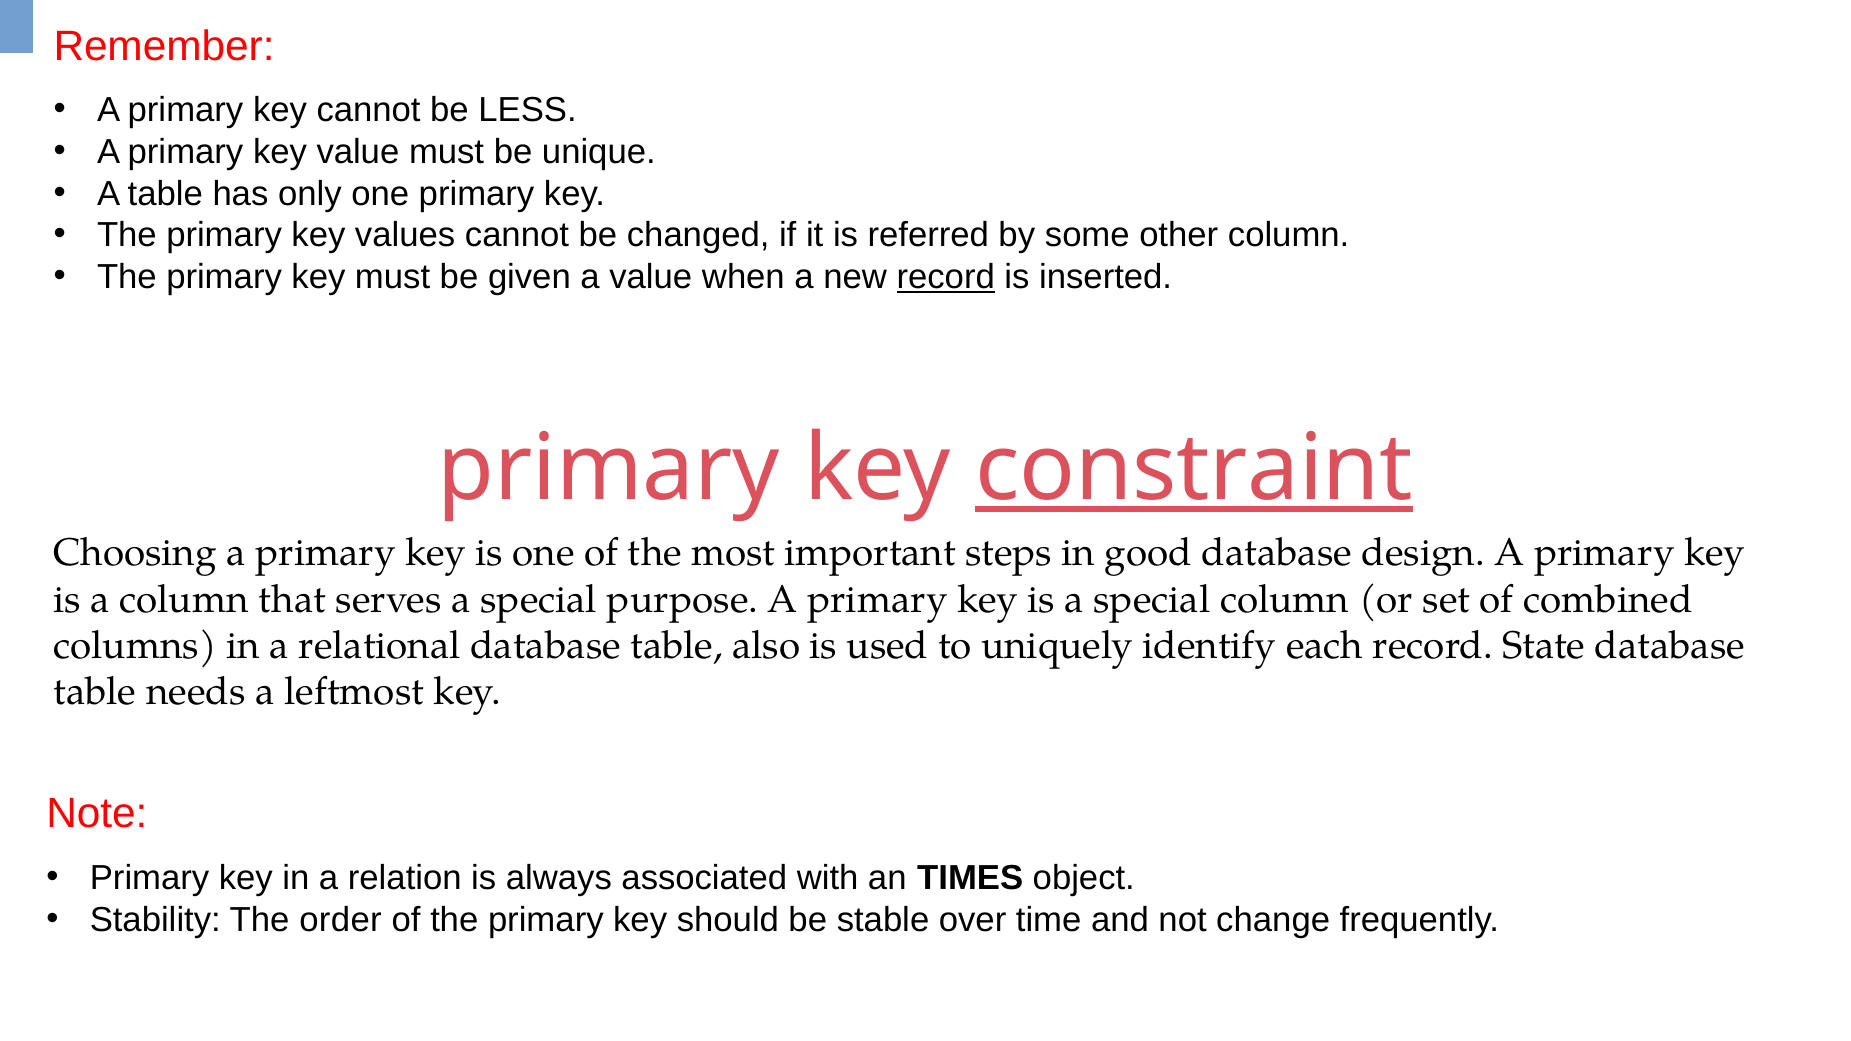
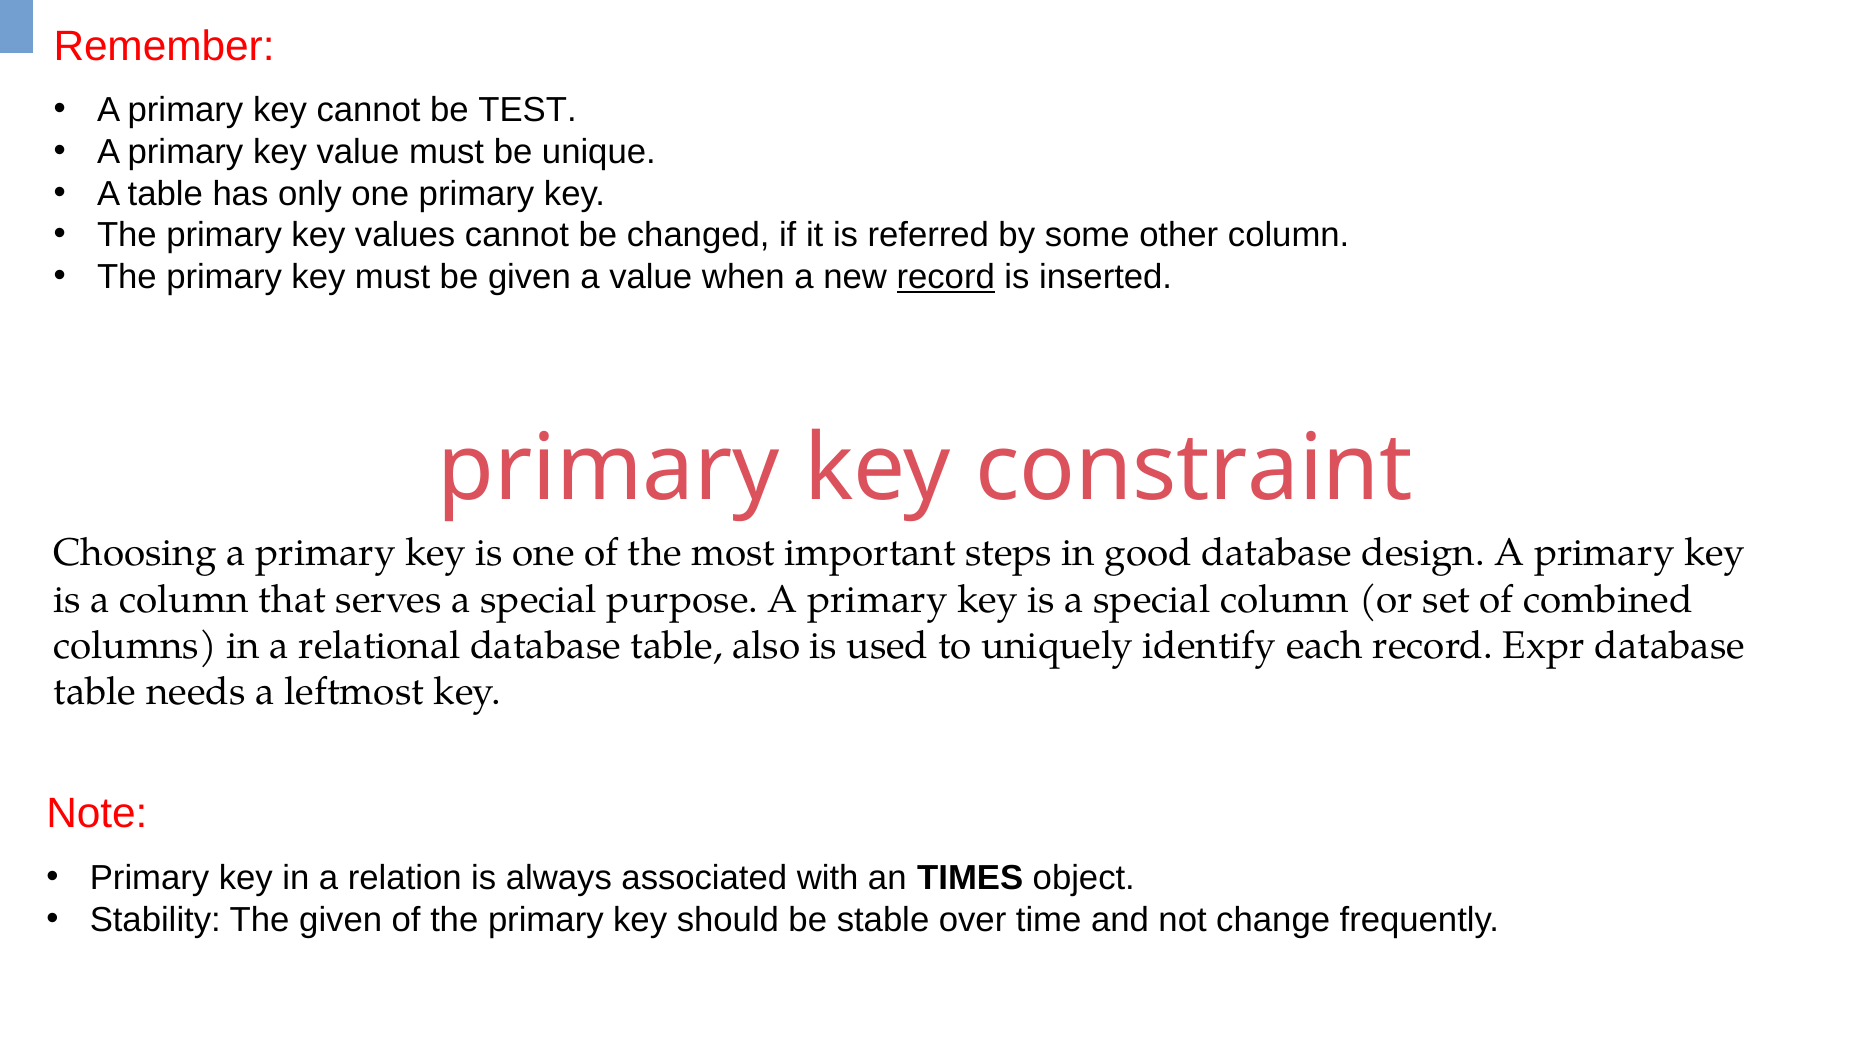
LESS: LESS -> TEST (528, 110)
constraint underline: present -> none (1194, 469)
State: State -> Expr (1544, 646)
The order: order -> given (341, 920)
